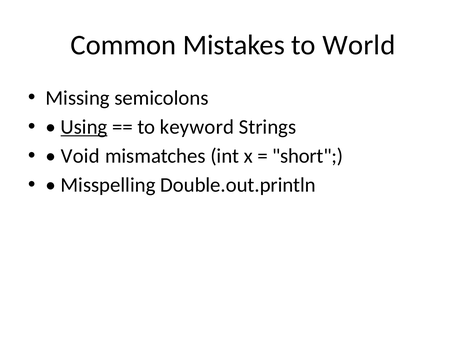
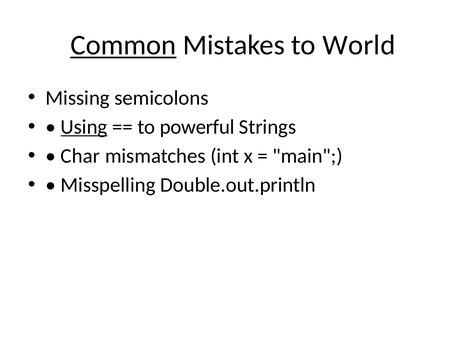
Common underline: none -> present (123, 45)
keyword: keyword -> powerful (197, 127)
Void: Void -> Char (80, 156)
short: short -> main (308, 156)
